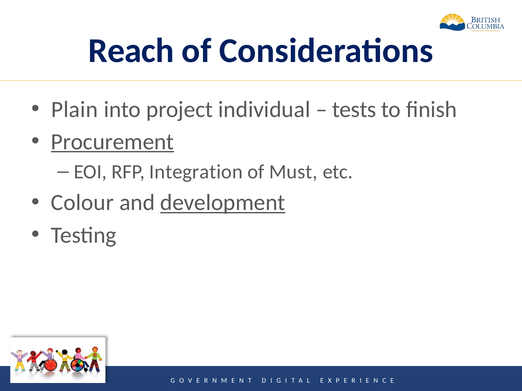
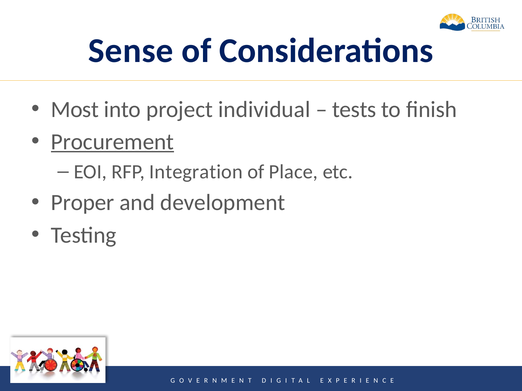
Reach: Reach -> Sense (131, 51)
Plain: Plain -> Most (75, 110)
Must: Must -> Place (293, 172)
Colour: Colour -> Proper (83, 203)
development underline: present -> none (223, 203)
